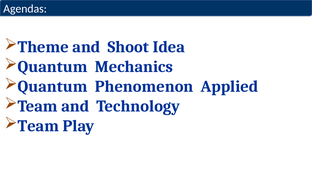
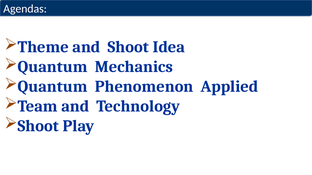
Team: Team -> Shoot (38, 126)
